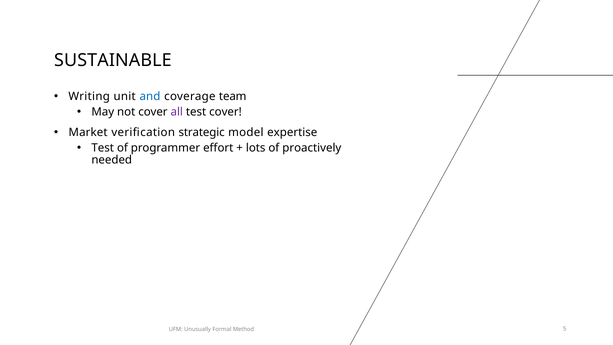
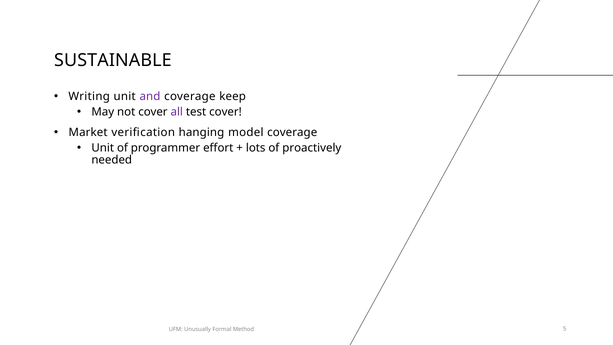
and colour: blue -> purple (150, 96)
team: team -> keep (233, 96)
strategic: strategic -> hanging (201, 132)
model expertise: expertise -> coverage (292, 132)
Test: Test -> Unit (103, 148)
